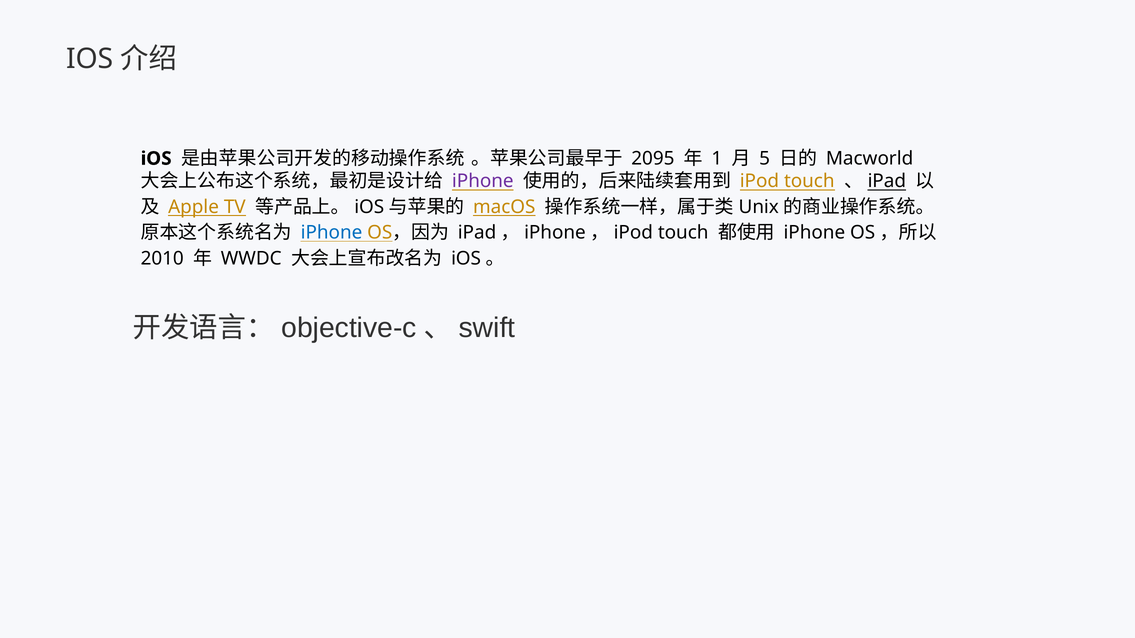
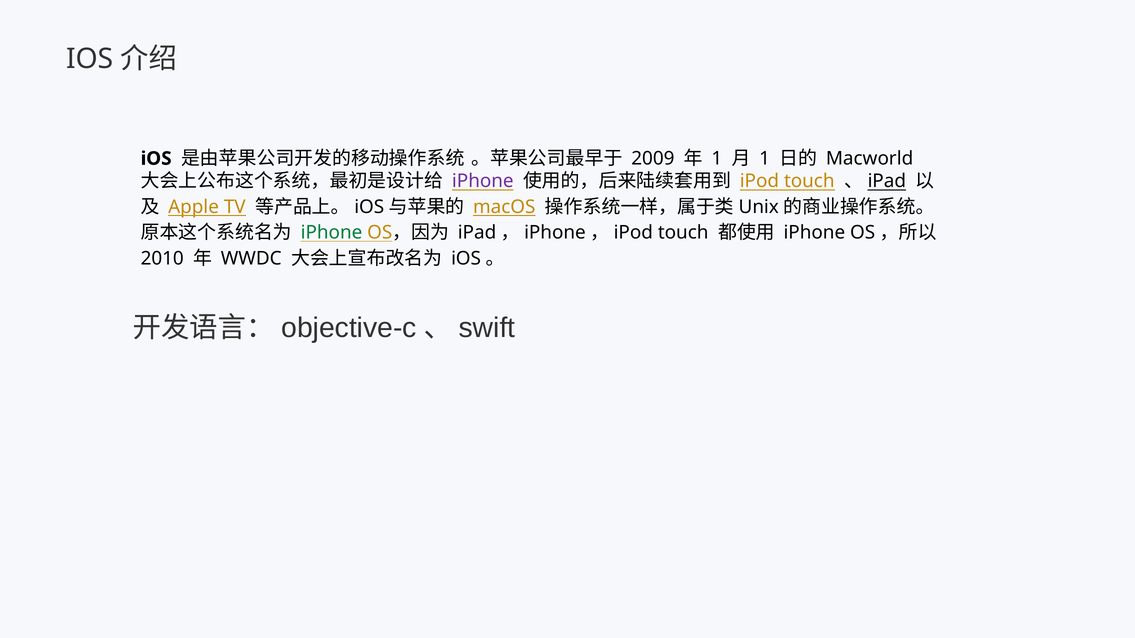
2095: 2095 -> 2009 (653, 159)
5: 5 -> 1 (765, 159)
iPhone colour: blue -> green (332, 233)
